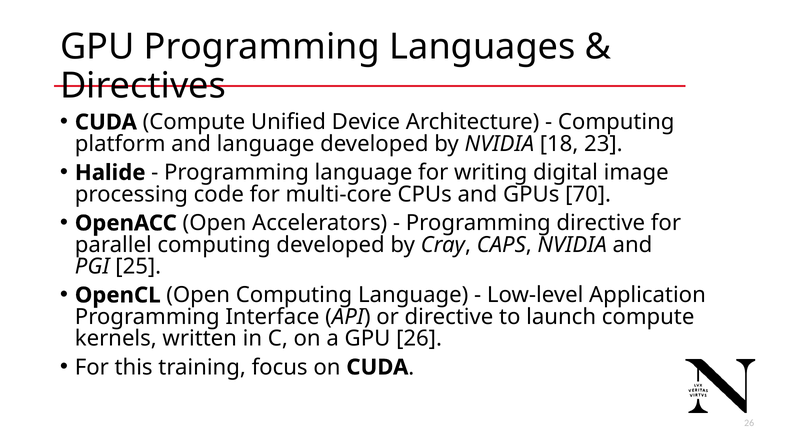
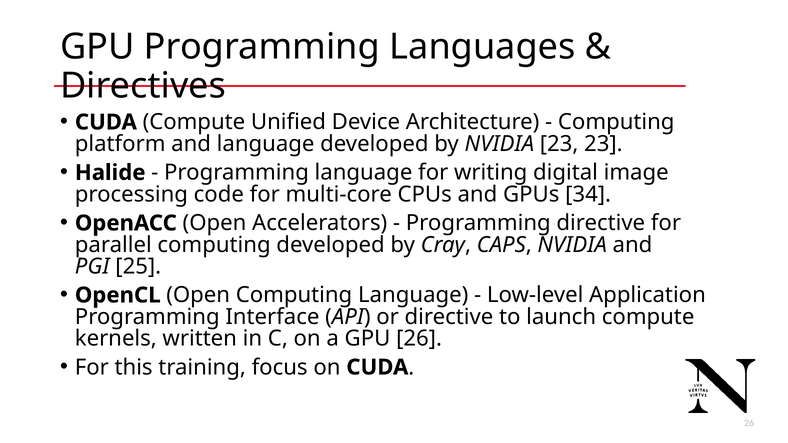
NVIDIA 18: 18 -> 23 (559, 144)
70: 70 -> 34 (588, 194)
